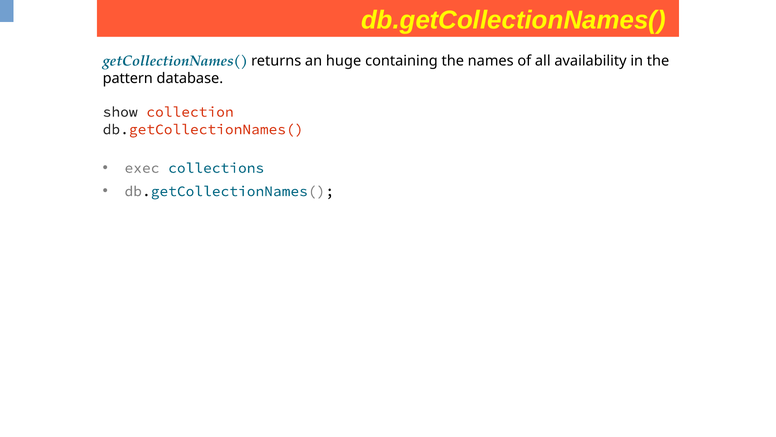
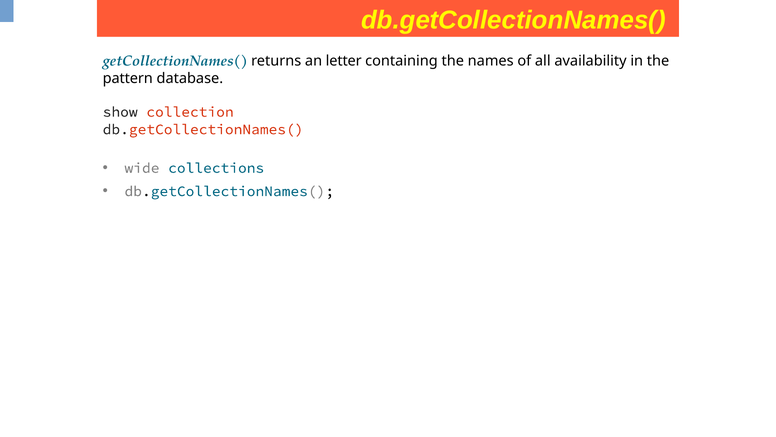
huge: huge -> letter (344, 61)
exec: exec -> wide (142, 168)
